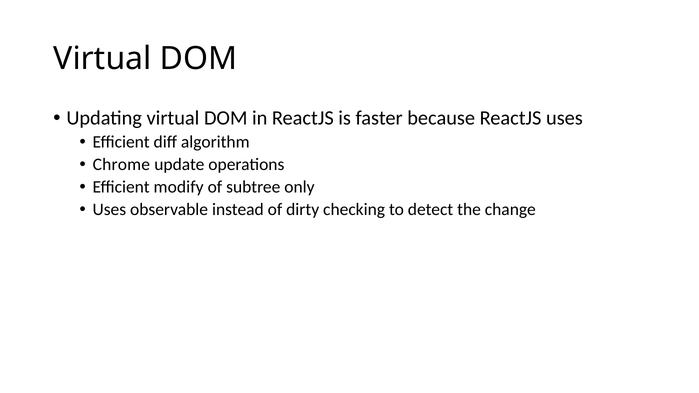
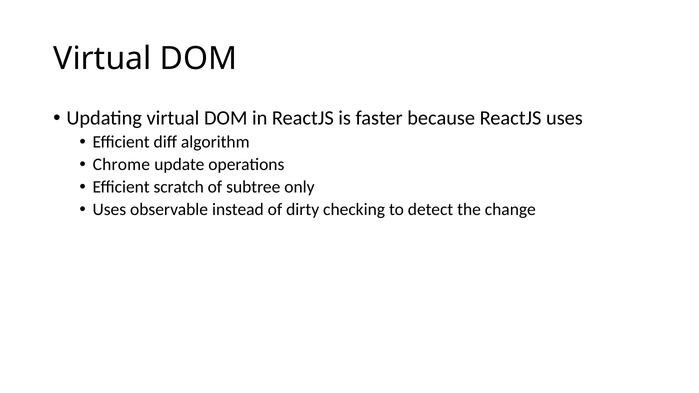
modify: modify -> scratch (179, 187)
